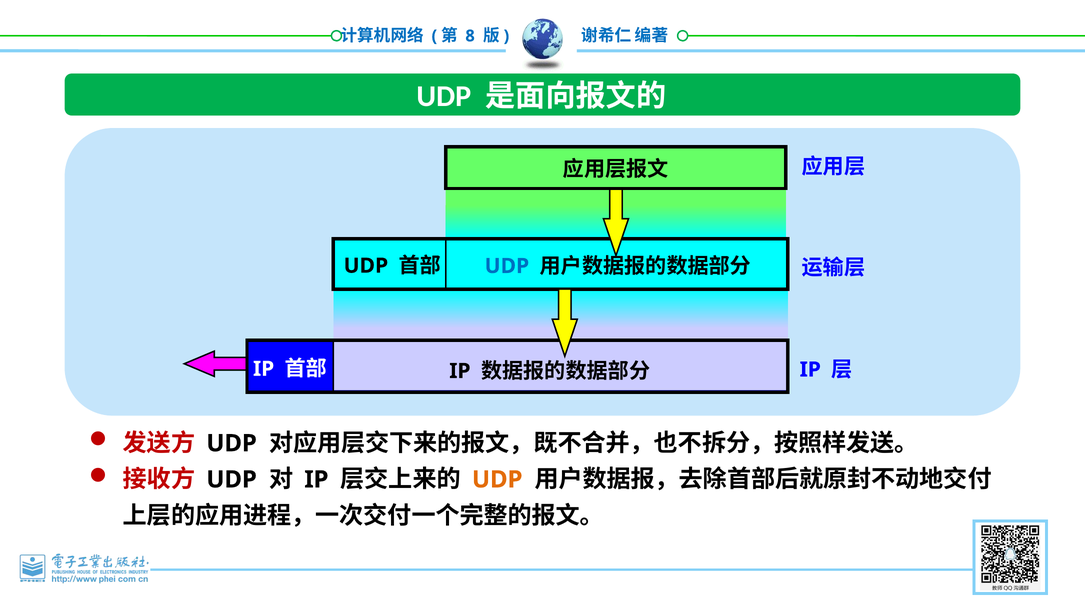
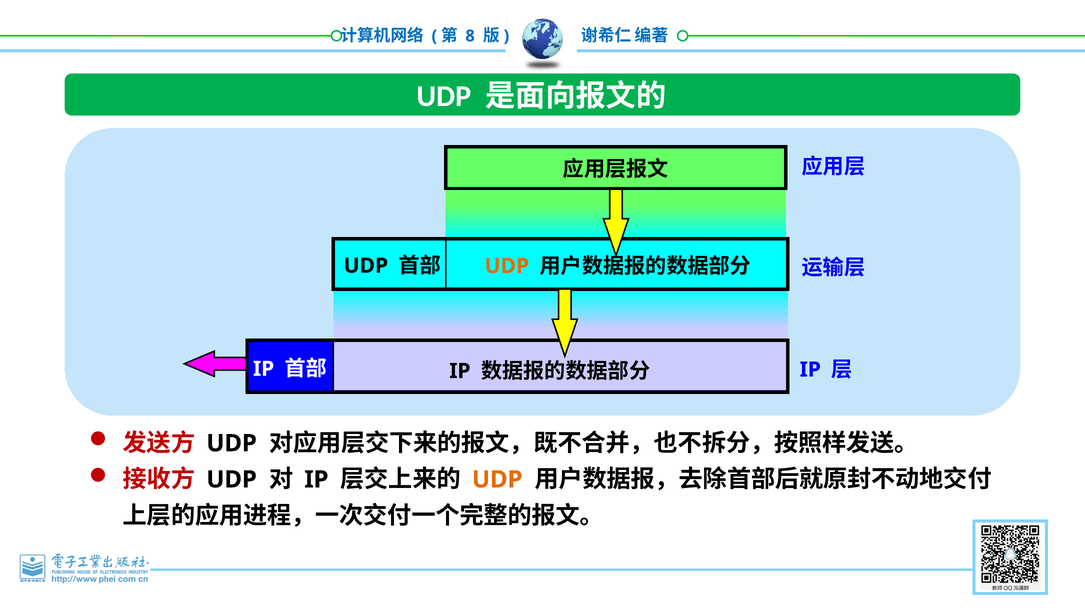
UDP colour: blue -> orange (507, 266)
